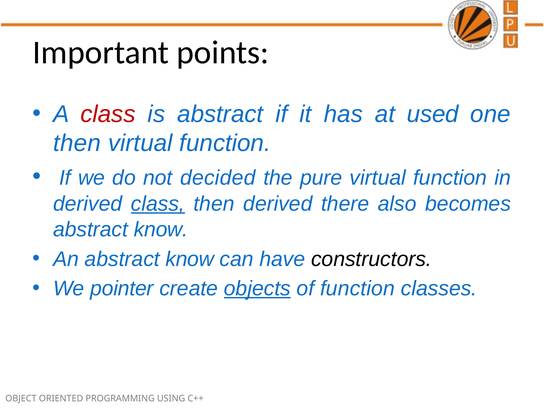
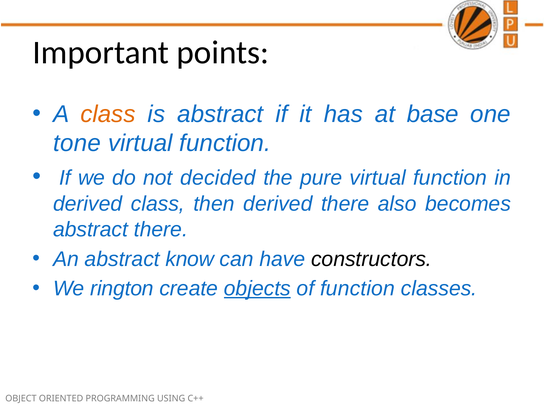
class colour: red -> orange (108, 114)
used: used -> base (433, 114)
then: then -> tone (77, 143)
class underline: present -> none (158, 204)
know: know -> there (161, 229)
pointer: pointer -> rington (122, 289)
